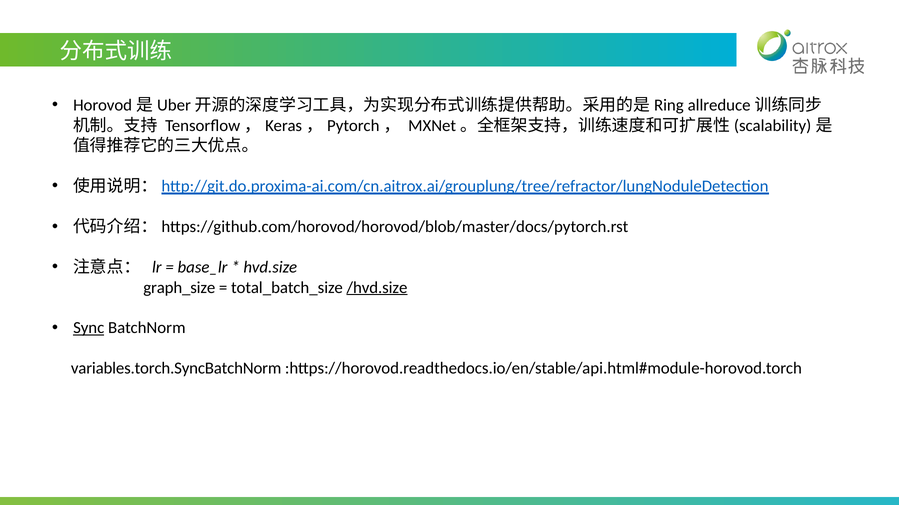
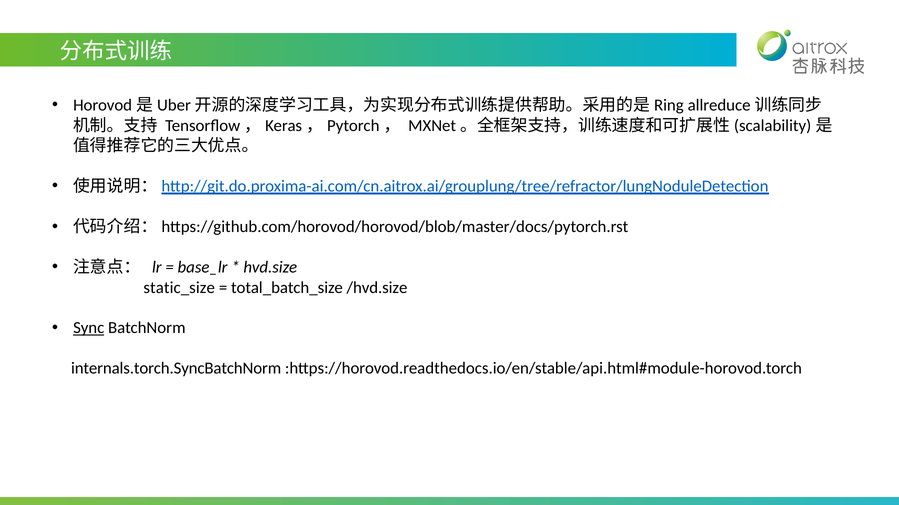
graph_size: graph_size -> static_size (179, 288)
/hvd.size underline: present -> none (377, 288)
variables.torch.SyncBatchNorm: variables.torch.SyncBatchNorm -> internals.torch.SyncBatchNorm (176, 369)
